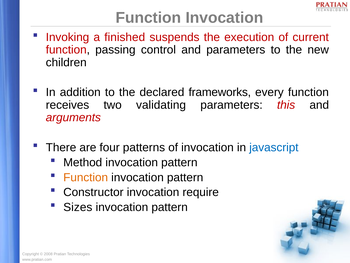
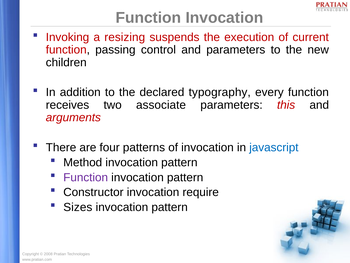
finished: finished -> resizing (125, 37)
frameworks: frameworks -> typography (220, 92)
validating: validating -> associate (161, 105)
Function colour: orange -> purple (86, 177)
